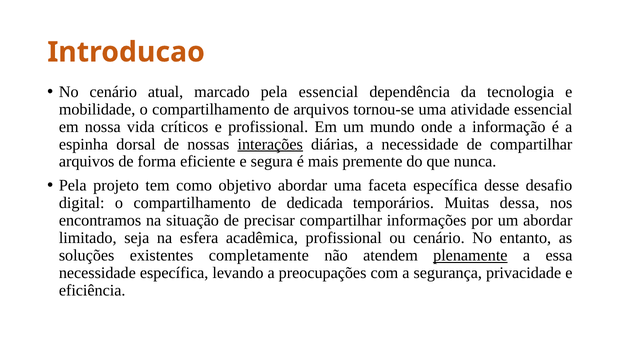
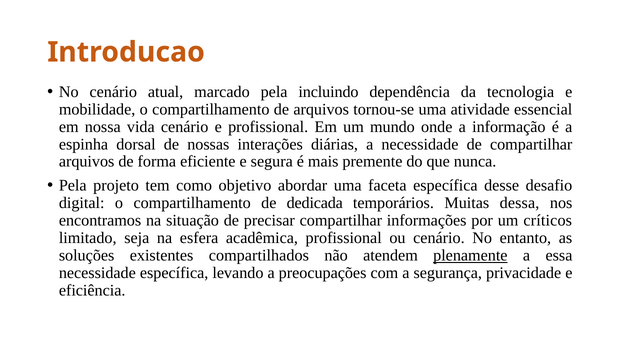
pela essencial: essencial -> incluindo (329, 92)
vida críticos: críticos -> cenário (185, 127)
interações underline: present -> none (270, 144)
um abordar: abordar -> críticos (548, 220)
completamente: completamente -> compartilhados (259, 255)
